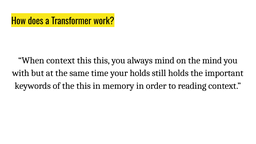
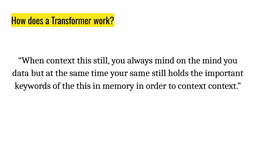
this this: this -> still (102, 60)
with: with -> data (21, 73)
your holds: holds -> same (140, 73)
to reading: reading -> context (192, 86)
